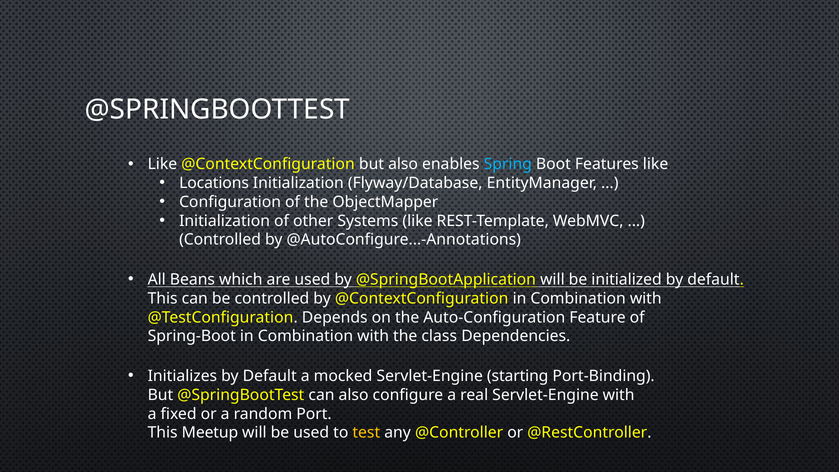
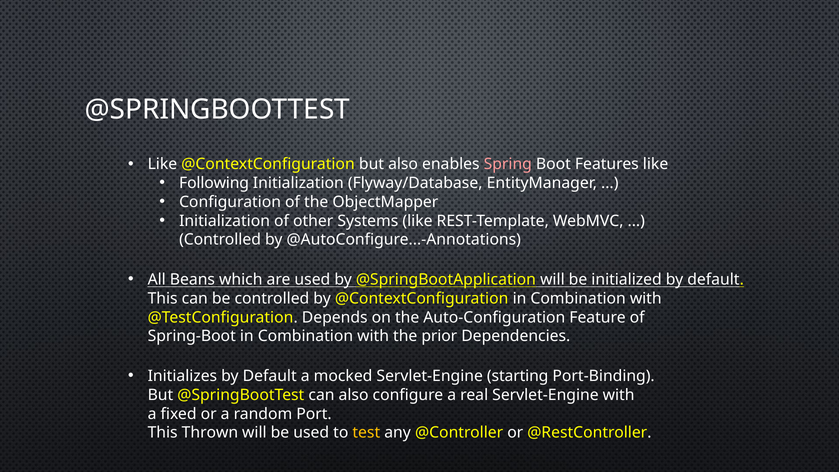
Spring colour: light blue -> pink (508, 164)
Locations: Locations -> Following (214, 183)
class: class -> prior (439, 336)
Meetup: Meetup -> Thrown (210, 433)
